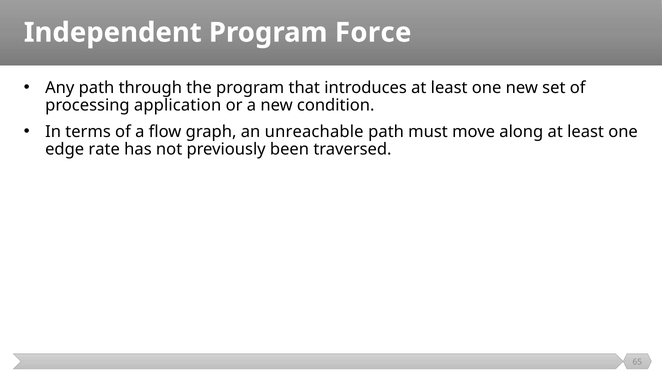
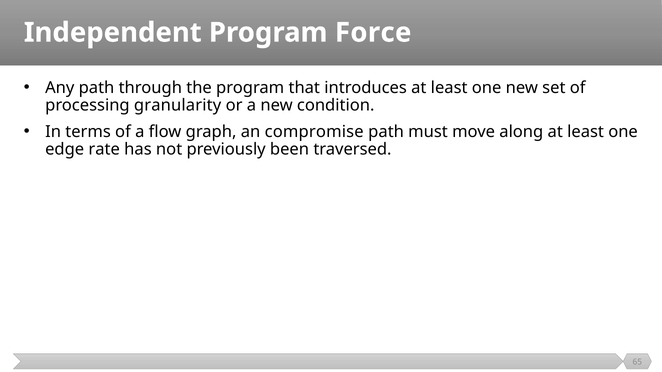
application: application -> granularity (178, 106)
unreachable: unreachable -> compromise (314, 132)
